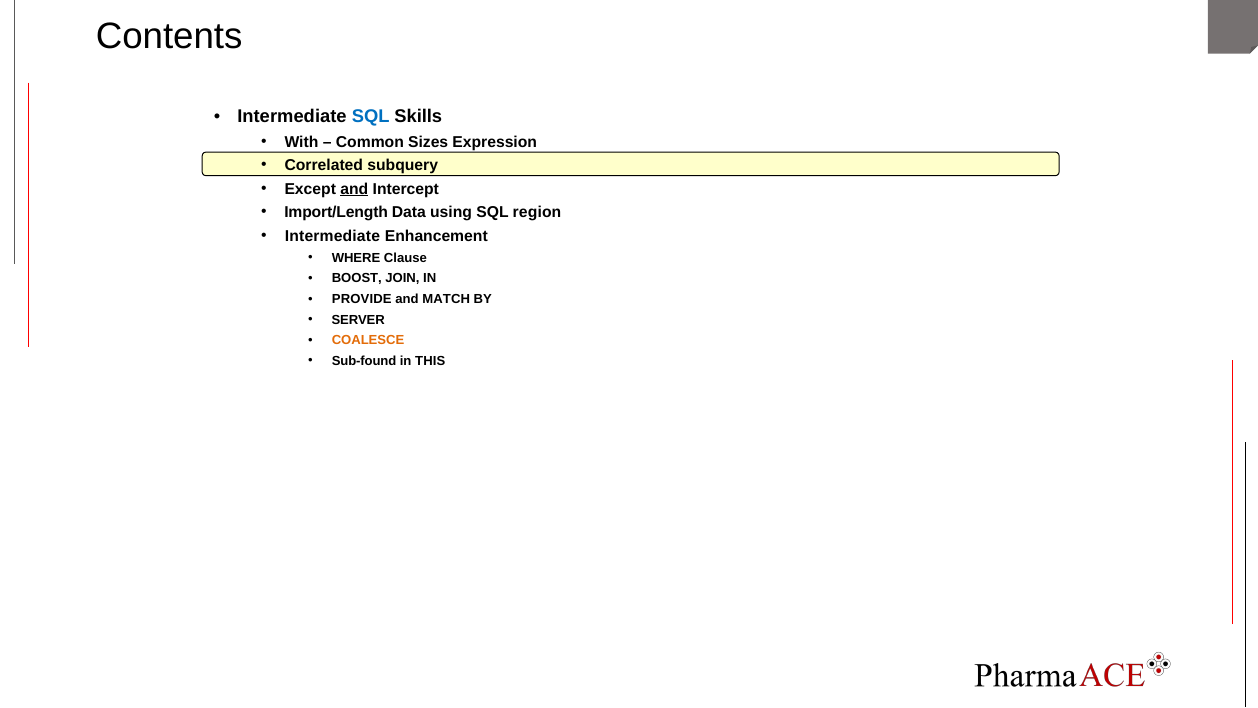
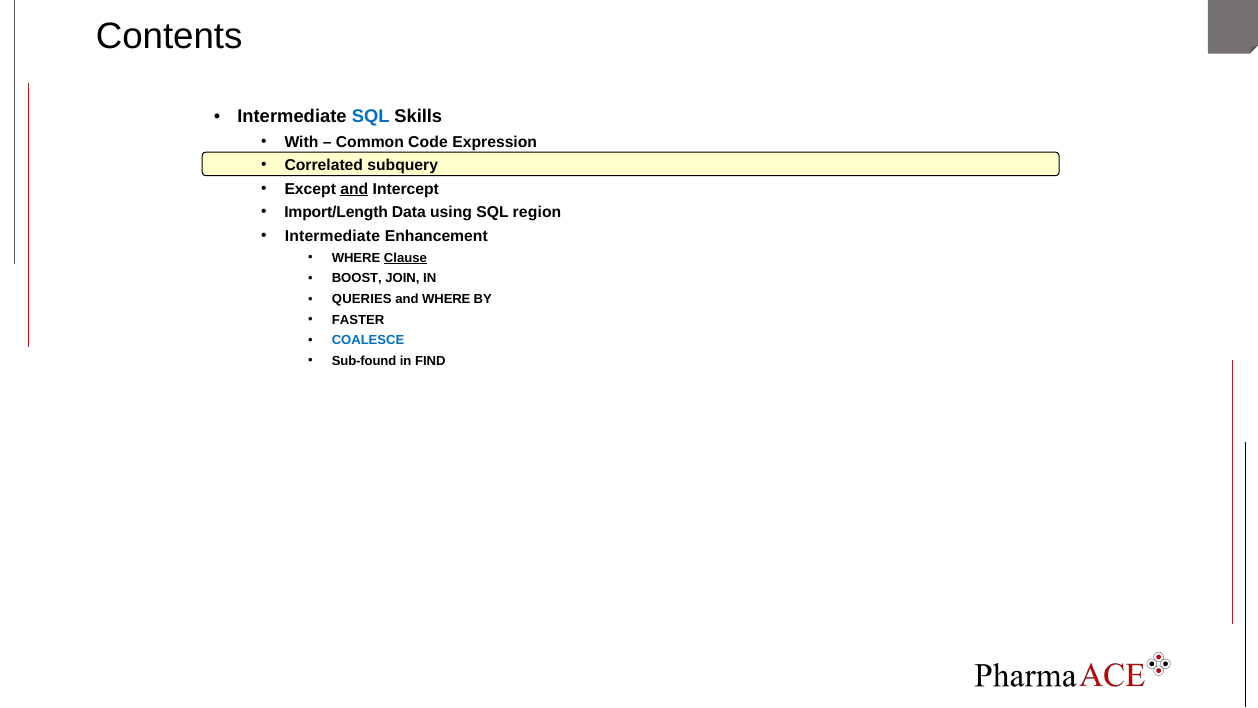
Sizes: Sizes -> Code (428, 142)
Clause underline: none -> present (405, 258)
PROVIDE: PROVIDE -> QUERIES (362, 299)
and MATCH: MATCH -> WHERE (446, 299)
SERVER: SERVER -> FASTER (358, 320)
COALESCE colour: orange -> blue (368, 340)
THIS: THIS -> FIND (430, 361)
